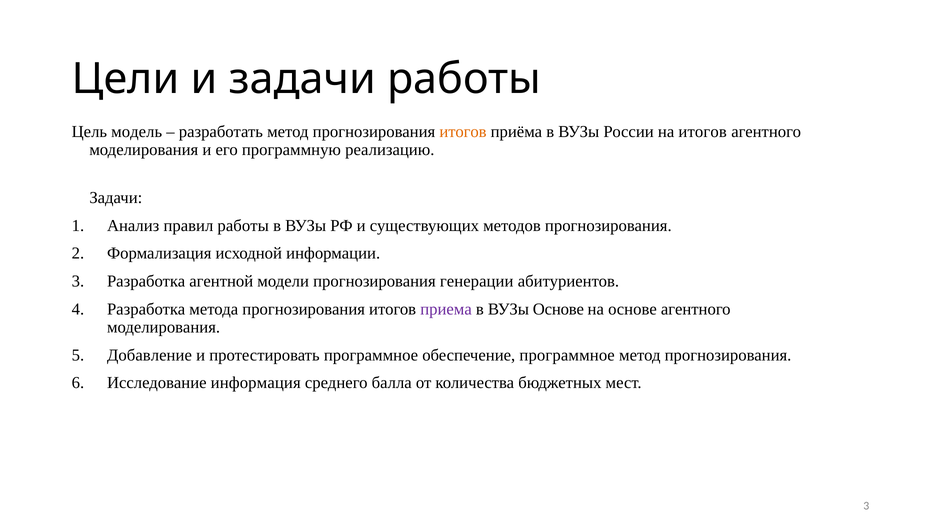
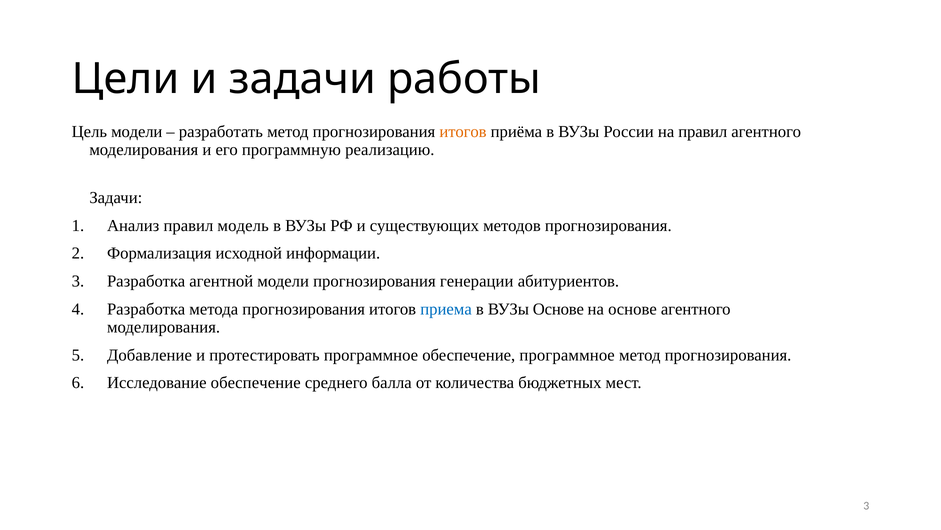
Цель модель: модель -> модели (137, 131)
на итогов: итогов -> правил (703, 131)
правил работы: работы -> модель (243, 225)
приема colour: purple -> blue (446, 309)
Исследование информация: информация -> обеспечение (256, 382)
